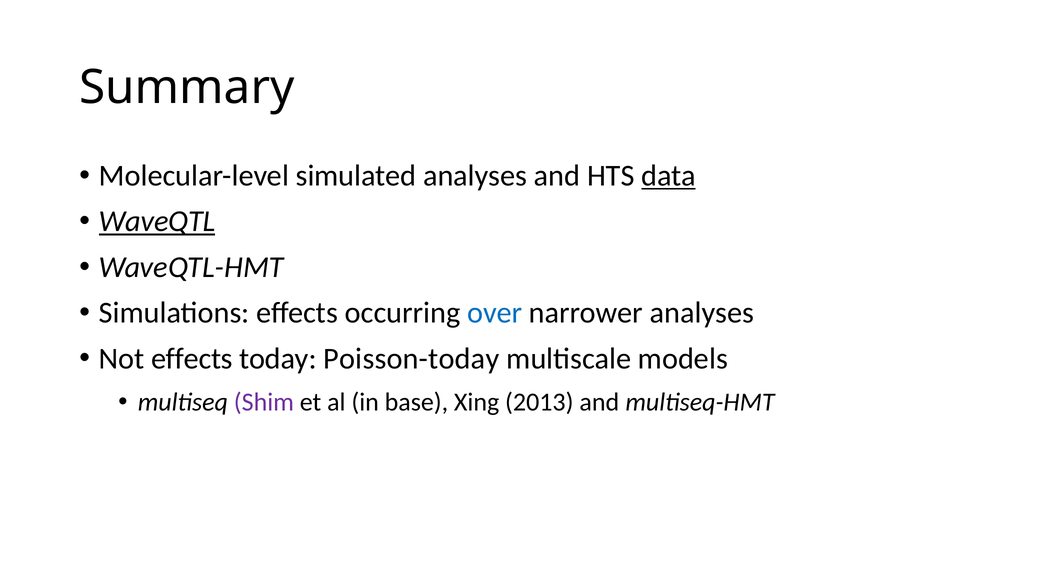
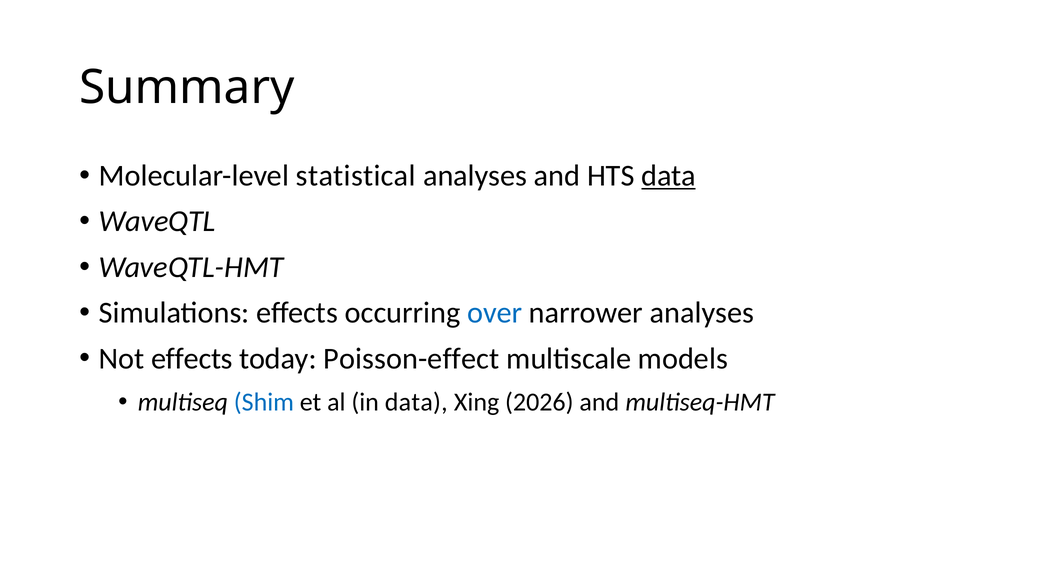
simulated: simulated -> statistical (356, 176)
WaveQTL underline: present -> none (157, 221)
Poisson-today: Poisson-today -> Poisson-effect (411, 359)
Shim colour: purple -> blue (264, 402)
in base: base -> data (416, 402)
2013: 2013 -> 2026 (539, 402)
